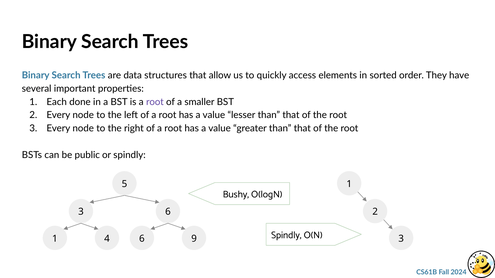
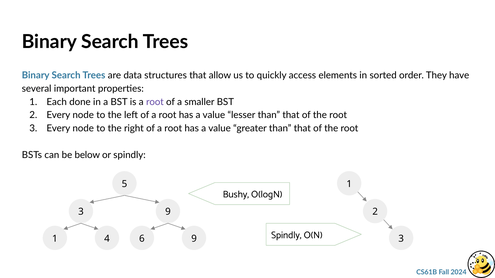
public: public -> below (87, 155)
3 6: 6 -> 9 (168, 212)
